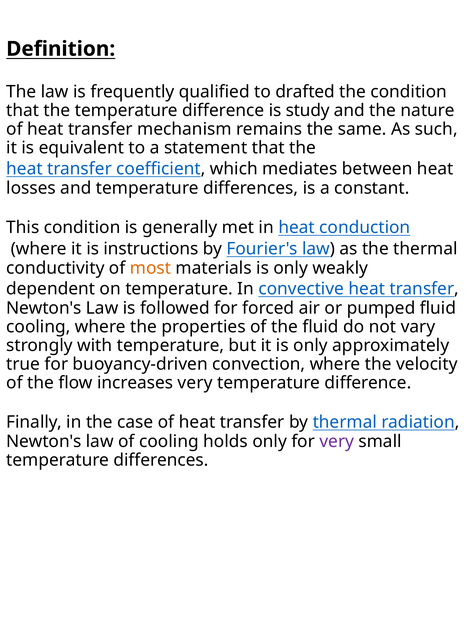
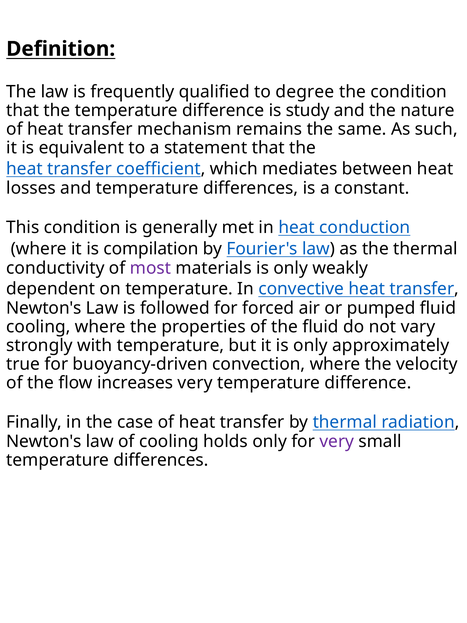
drafted: drafted -> degree (305, 92)
instructions: instructions -> compilation (151, 249)
most colour: orange -> purple (151, 268)
